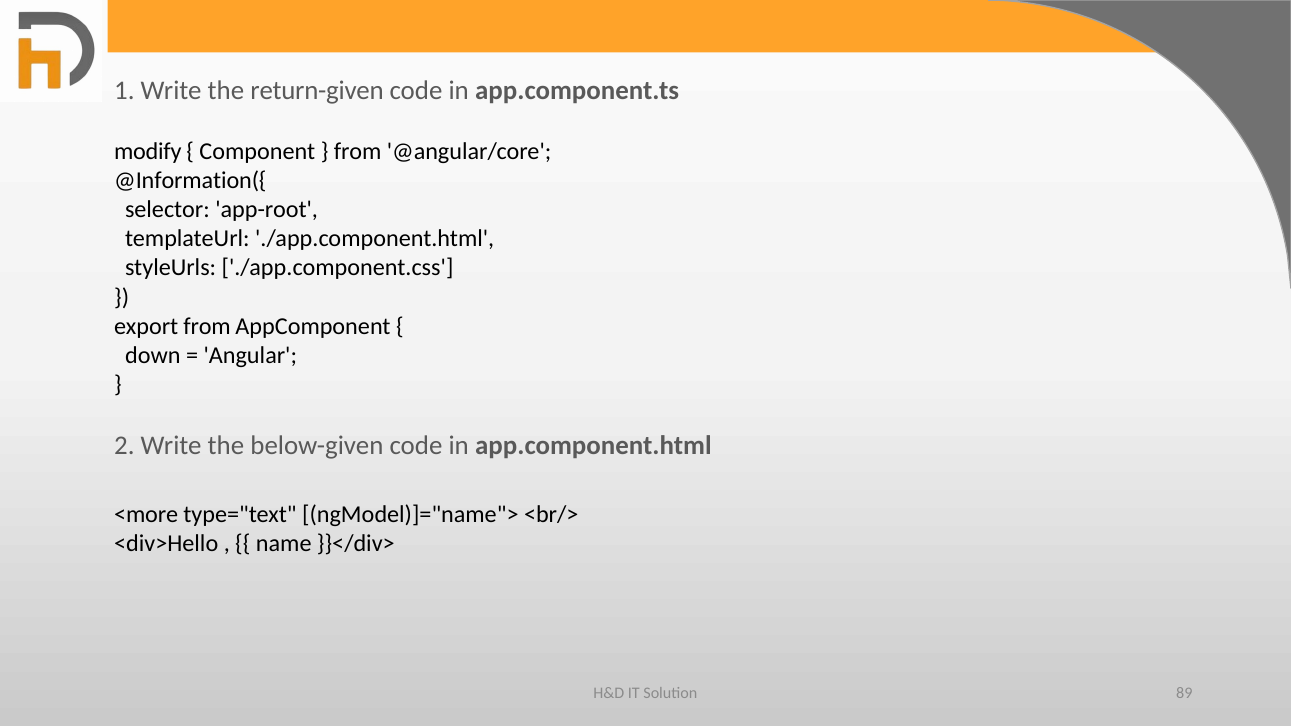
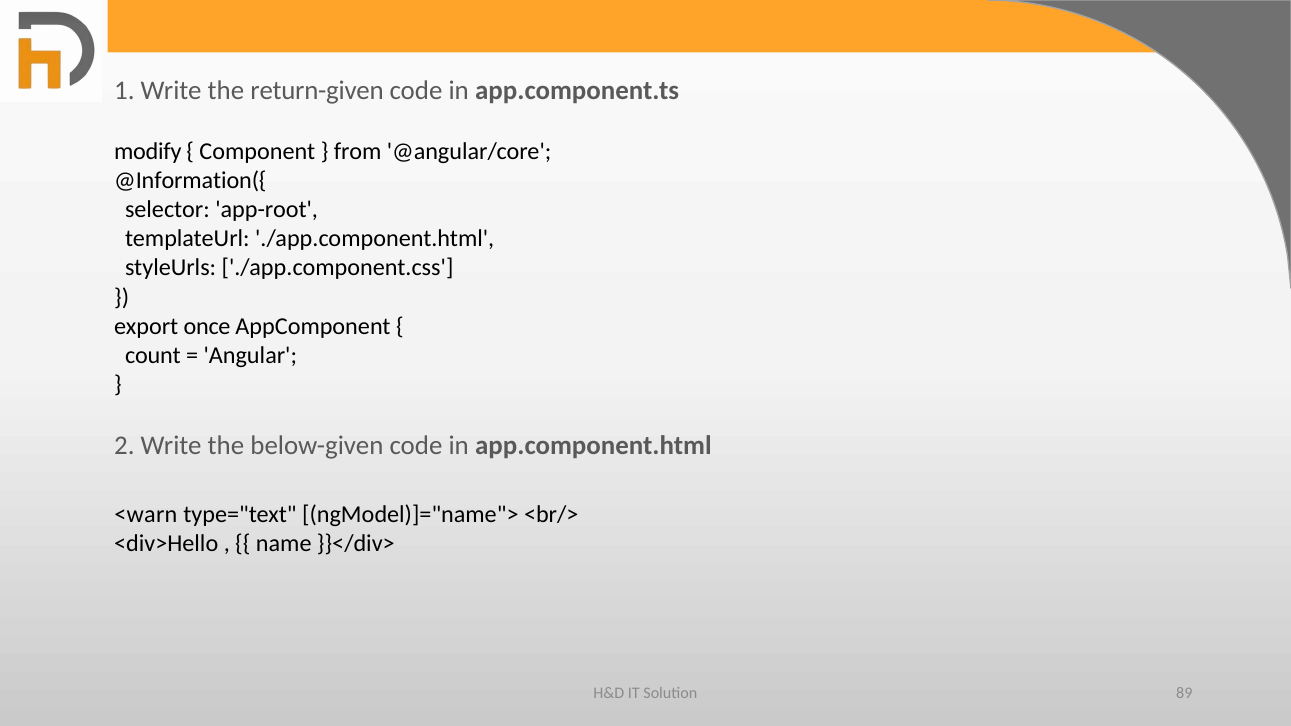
export from: from -> once (207, 326)
down: down -> count (153, 355)
<more: <more -> <warn (146, 514)
